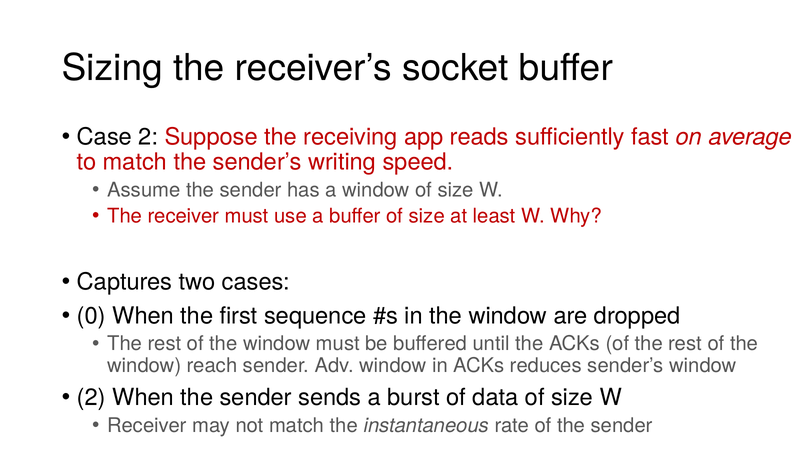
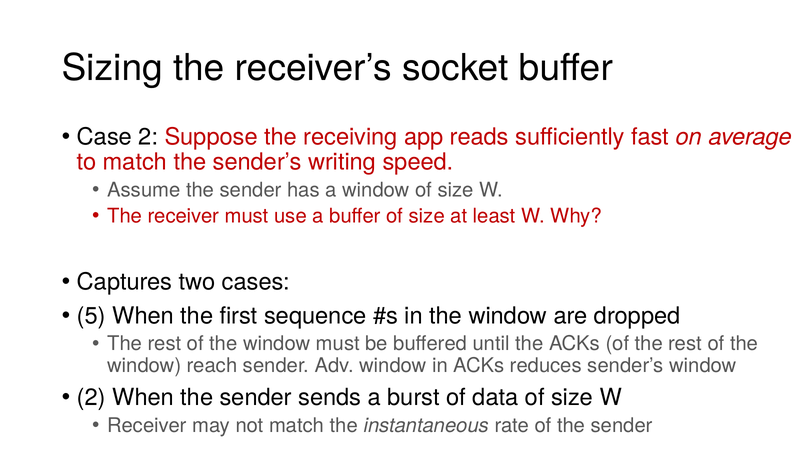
0: 0 -> 5 (91, 316)
